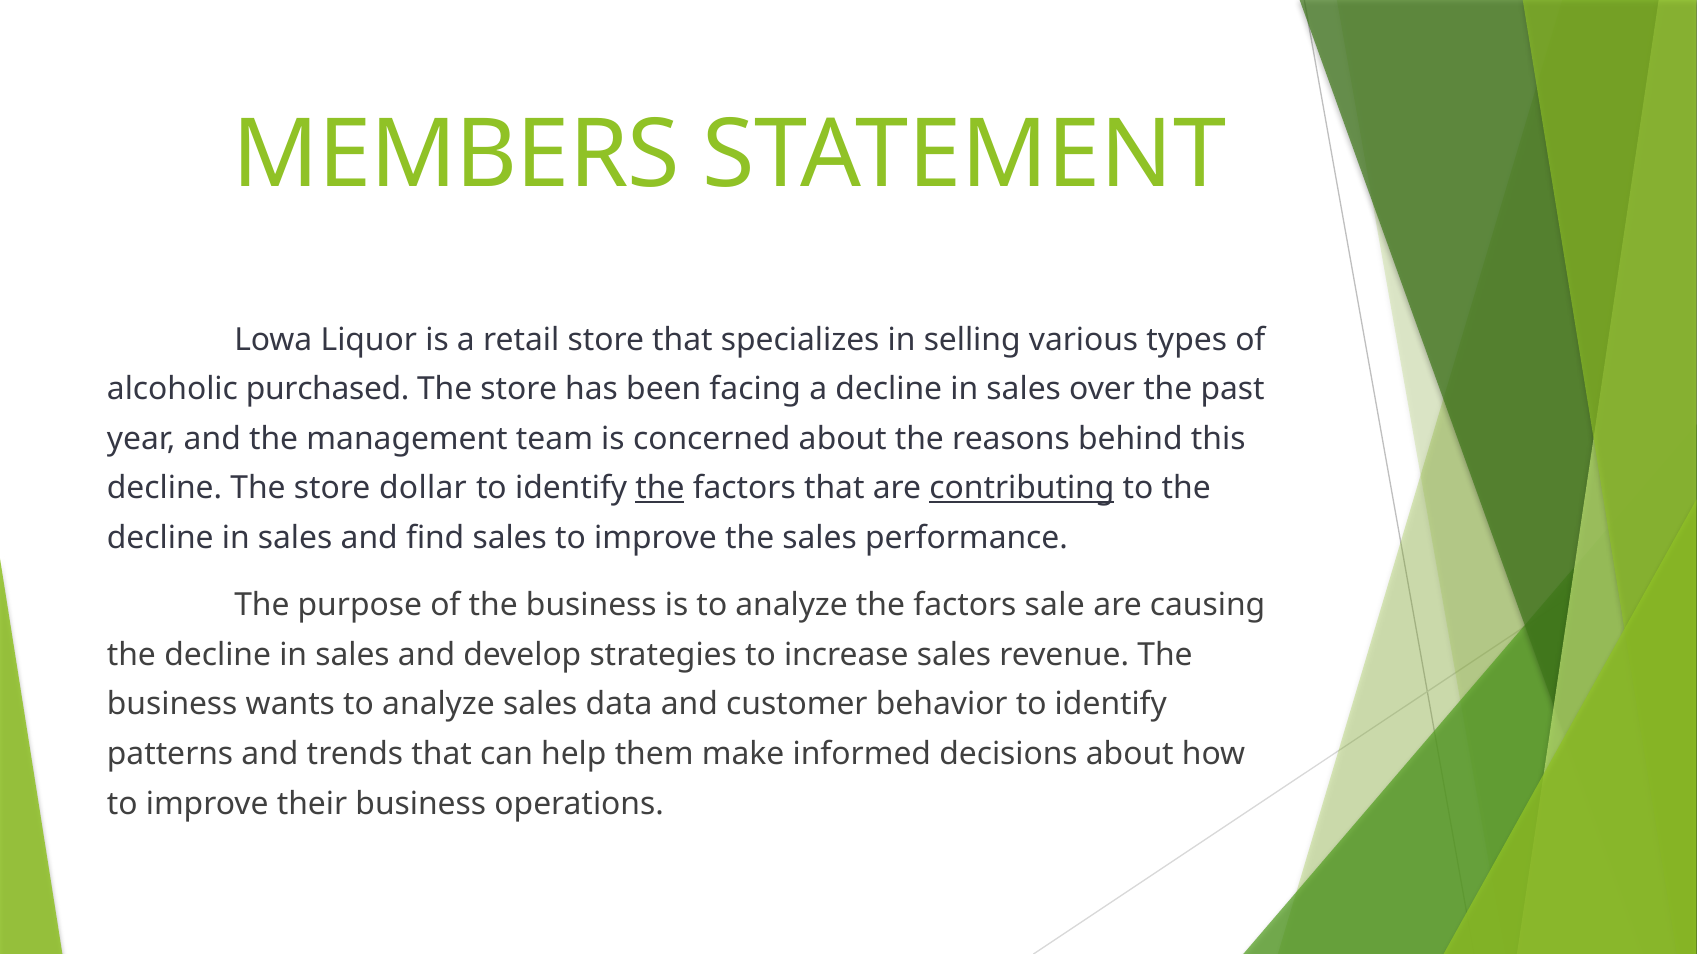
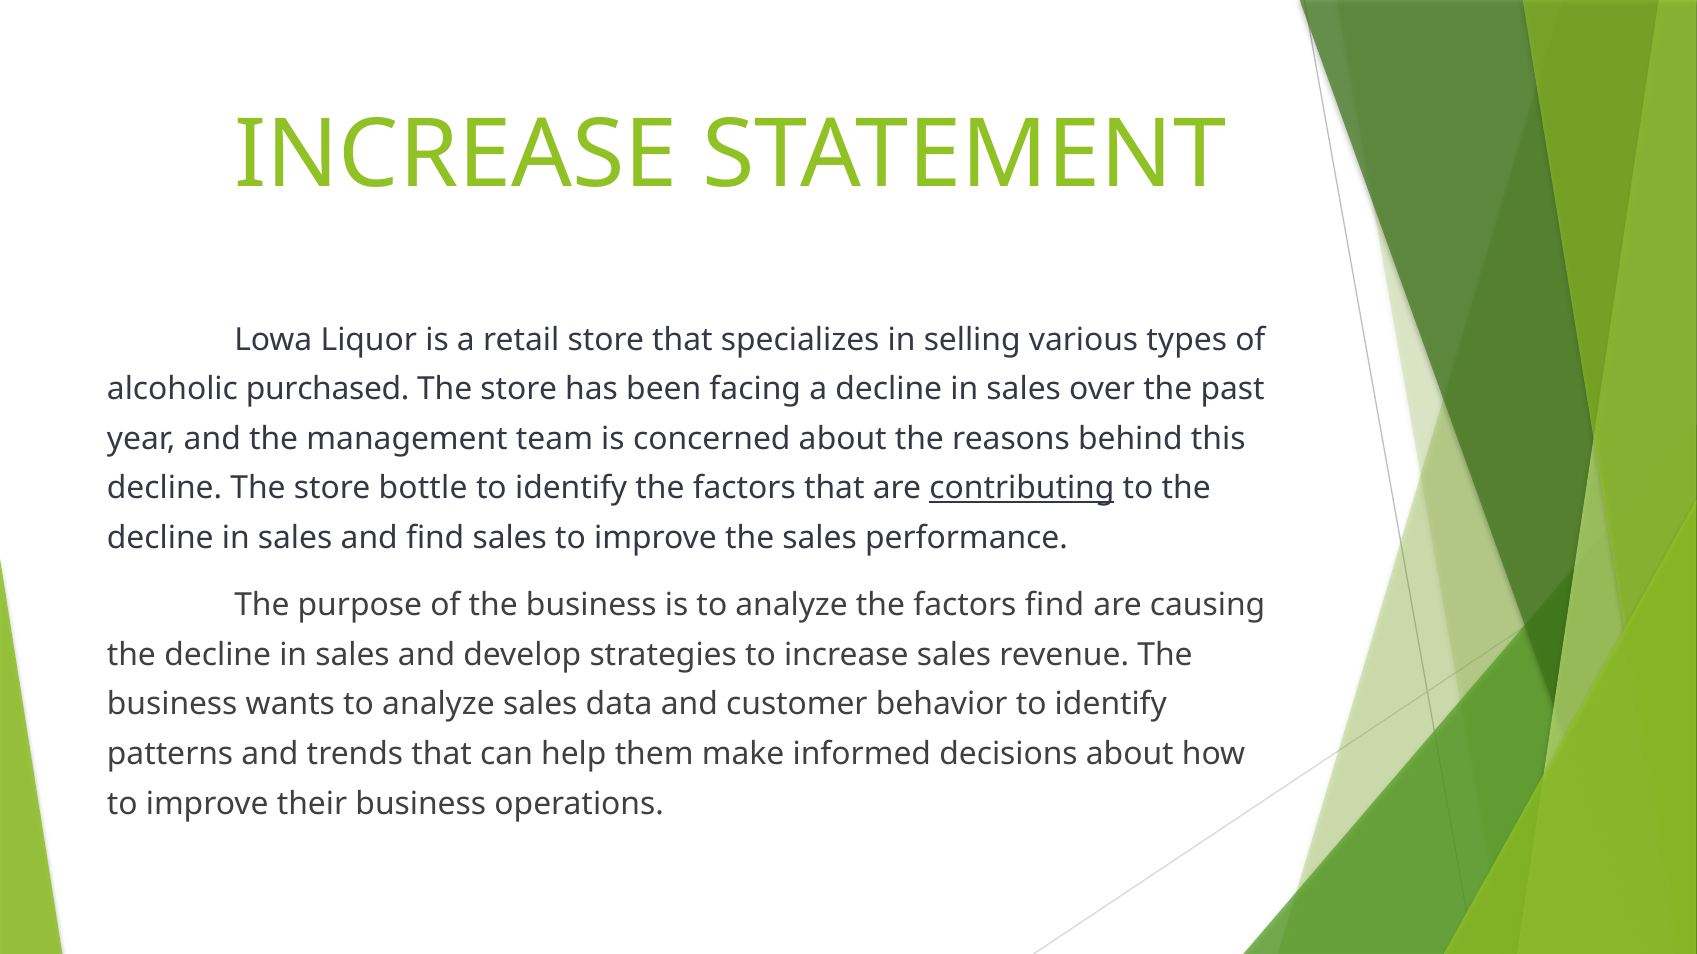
MEMBERS: MEMBERS -> INCREASE (456, 155)
dollar: dollar -> bottle (423, 489)
the underline: present -> none (660, 489)
factors sale: sale -> find (1055, 606)
